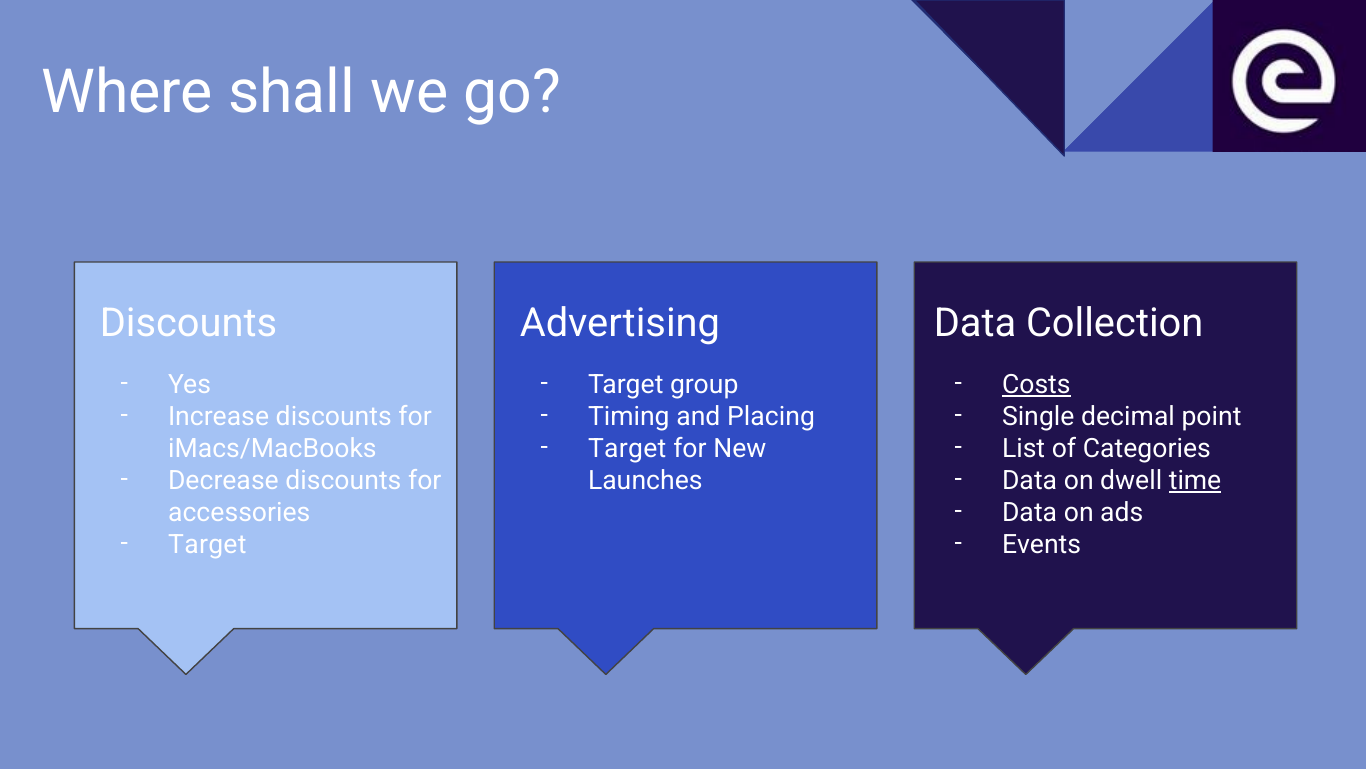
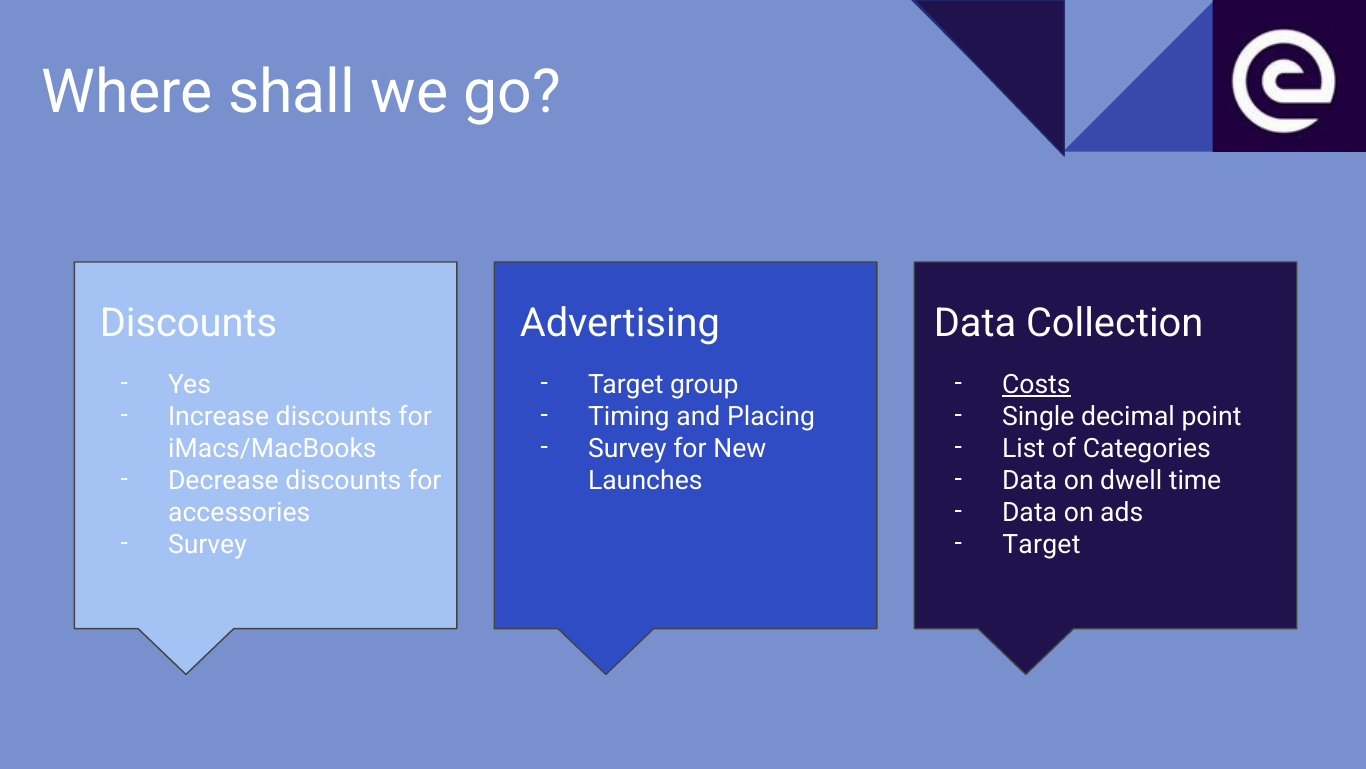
Target: Target -> Survey (627, 448)
time underline: present -> none (1195, 480)
Target: Target -> Survey (207, 544)
Events: Events -> Target (1041, 544)
